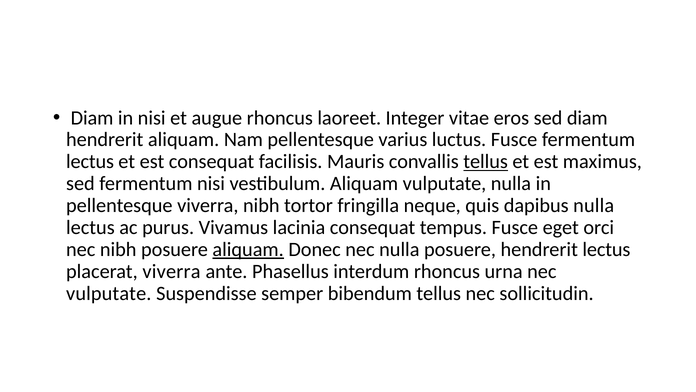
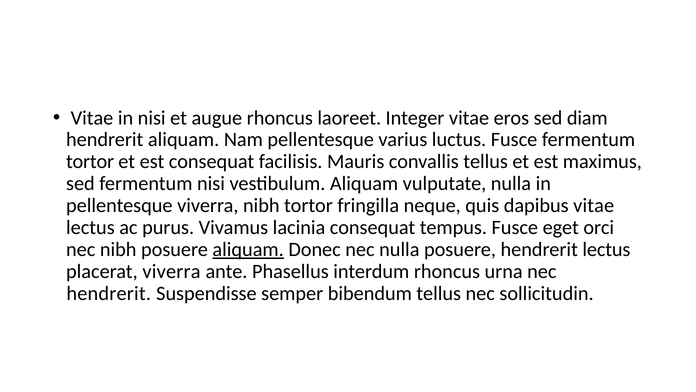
Diam: Diam -> Vitae (92, 118)
lectus: lectus -> tortor (90, 162)
tellus underline: present -> none (486, 162)
dapibus nulla: nulla -> vitae (594, 205)
vulputate: vulputate -> hendrerit (109, 293)
